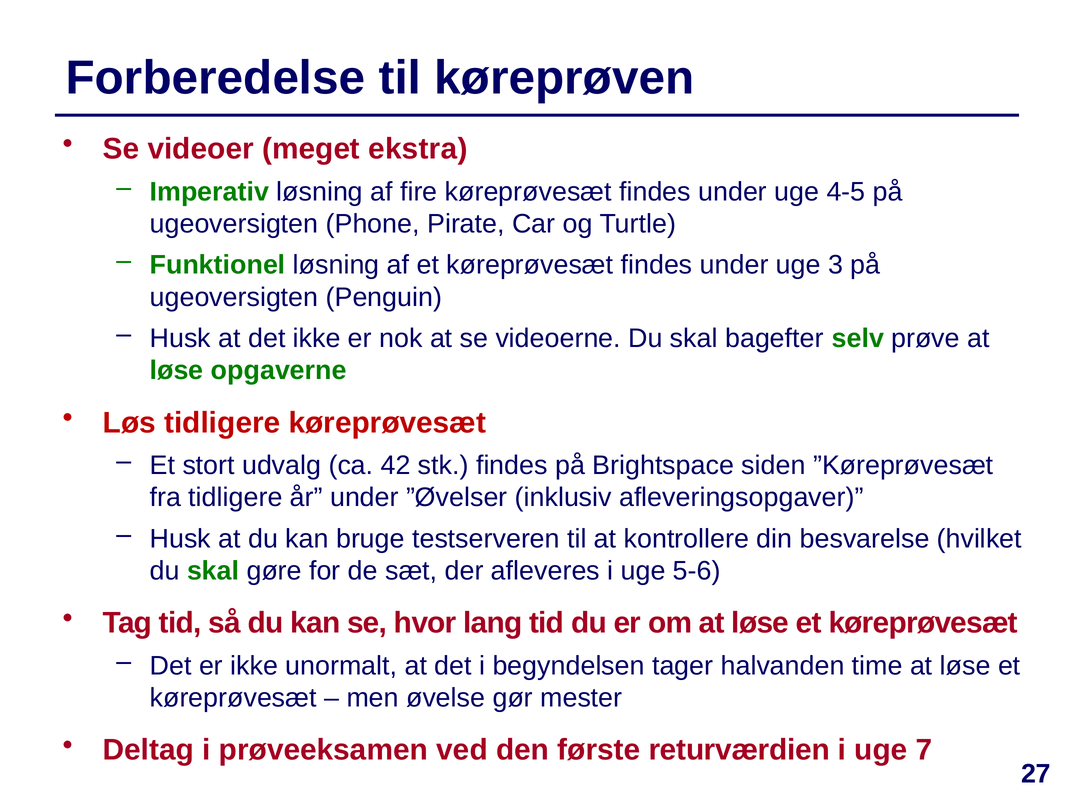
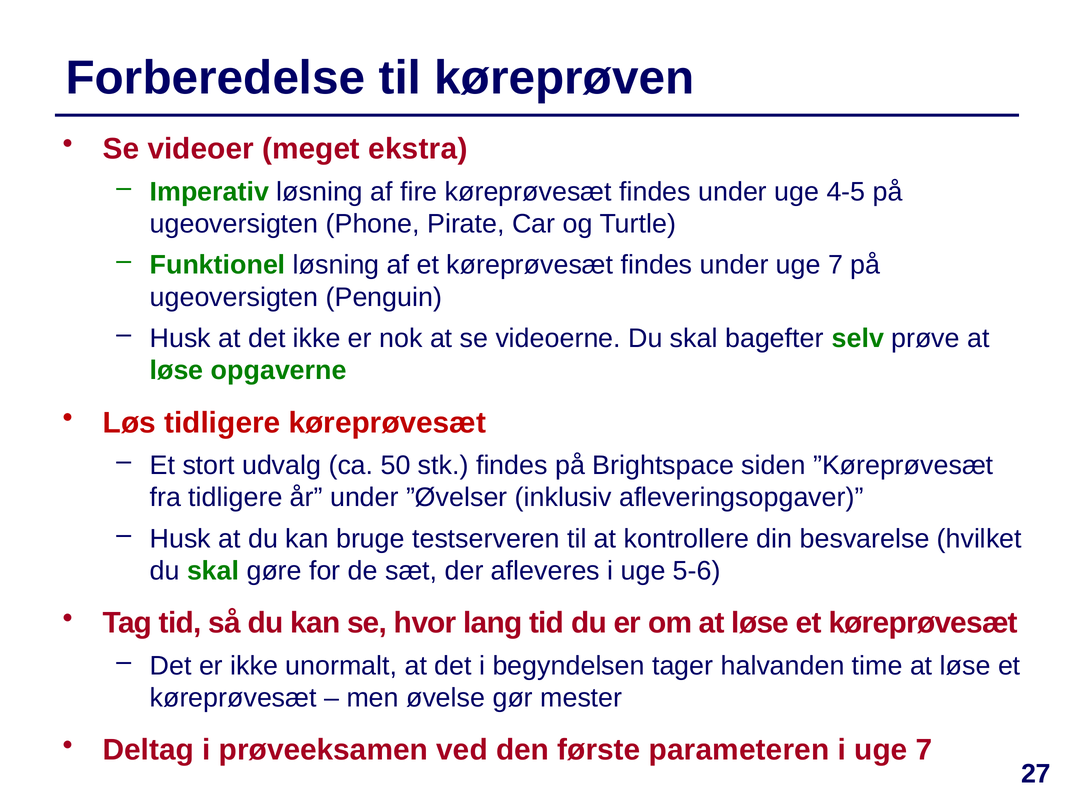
under uge 3: 3 -> 7 (836, 265)
42: 42 -> 50 (396, 466)
returværdien: returværdien -> parameteren (739, 751)
